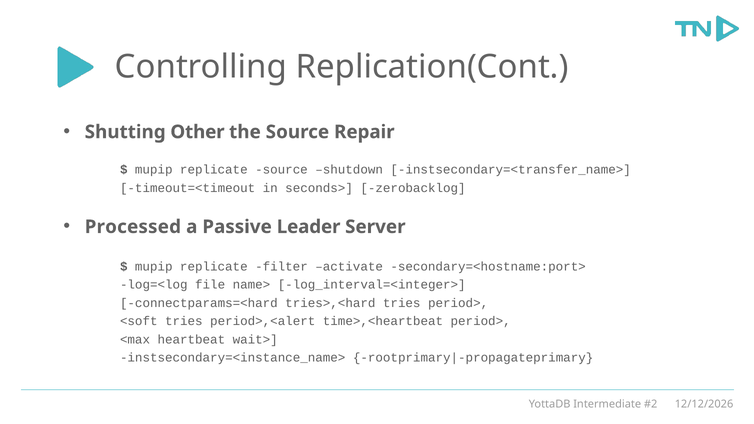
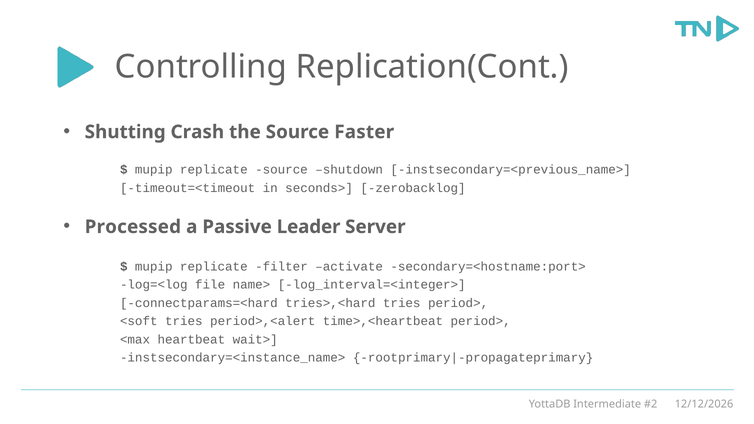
Other: Other -> Crash (197, 132)
Repair: Repair -> Faster (364, 132)
instsecondary=<transfer_name>: instsecondary=<transfer_name> -> instsecondary=<previous_name> (511, 170)
